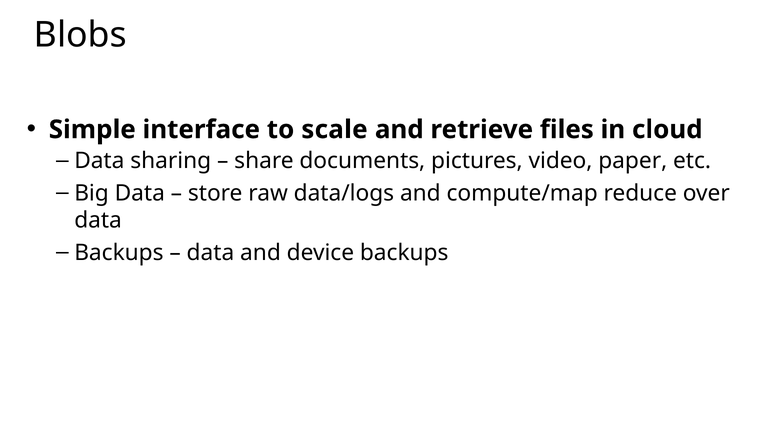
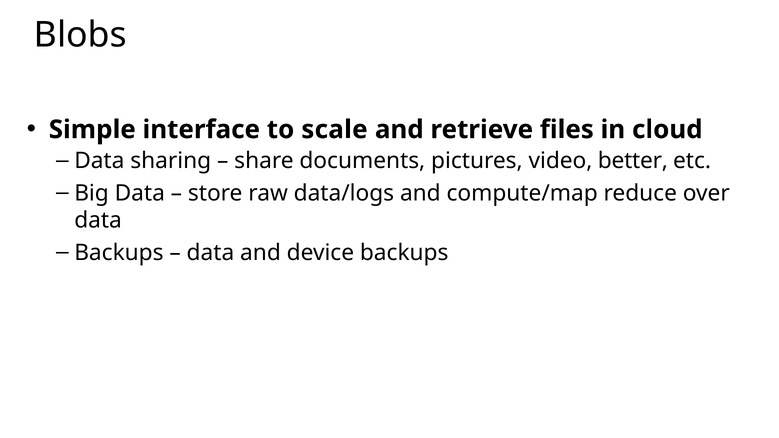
paper: paper -> better (633, 161)
